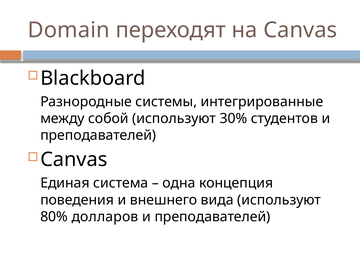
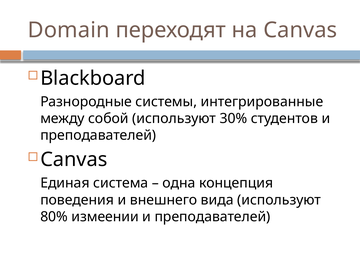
долларов: долларов -> измеении (105, 217)
